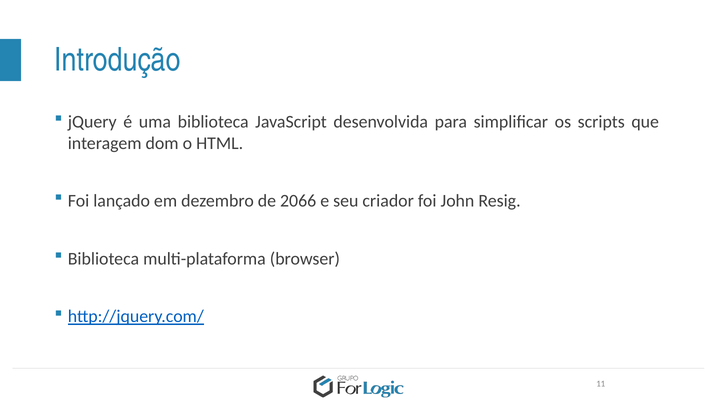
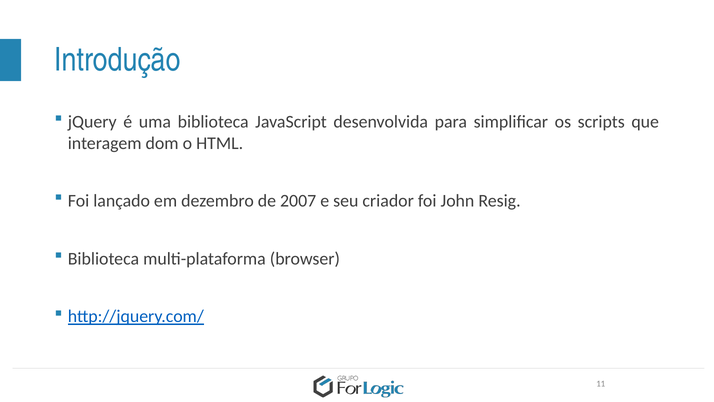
2066: 2066 -> 2007 (298, 201)
